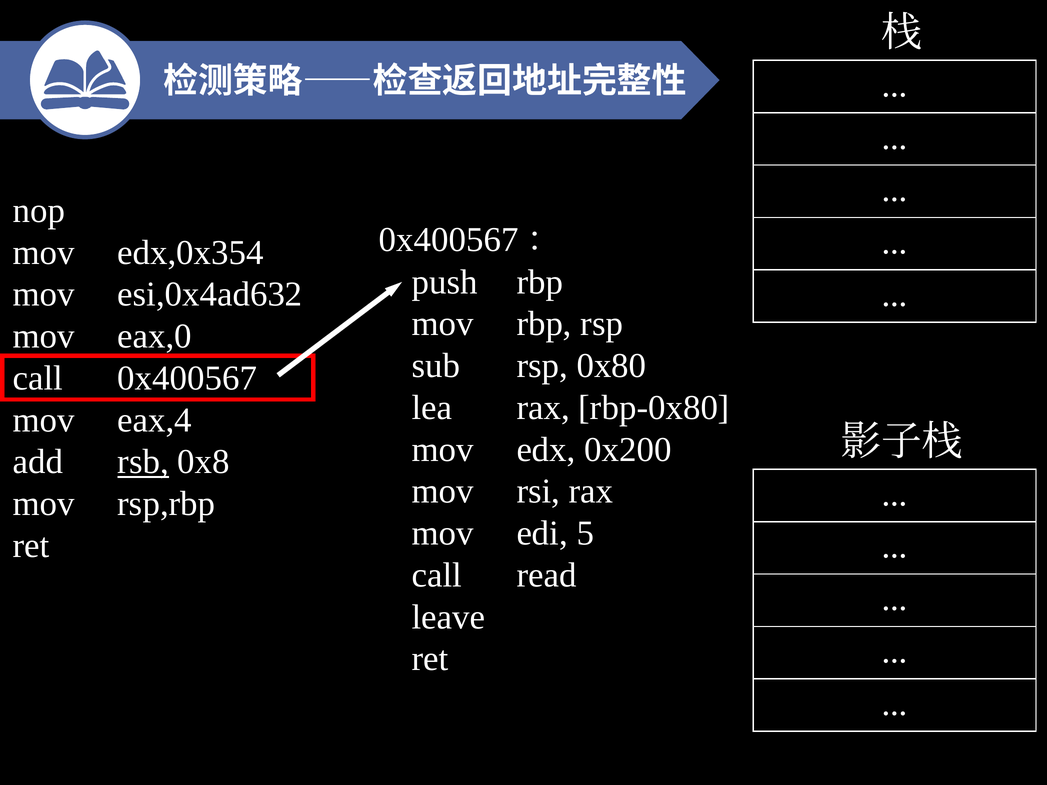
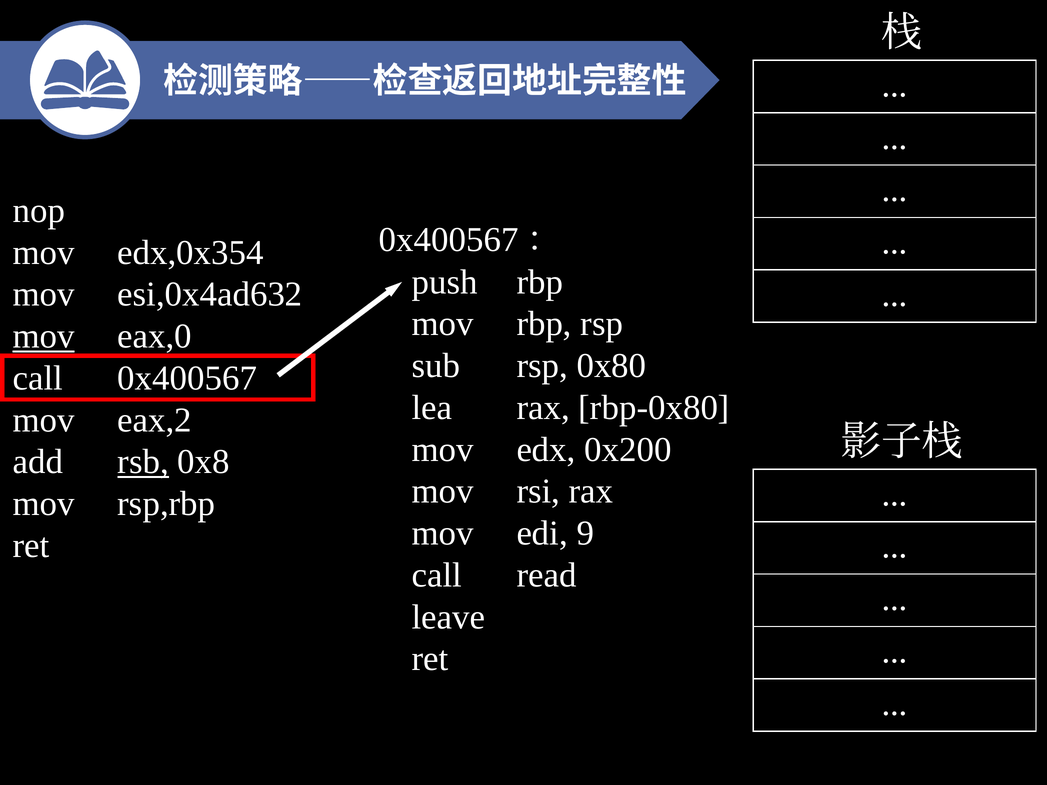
mov underline: none -> present (44, 336)
eax,4: eax,4 -> eax,2 (155, 420)
5: 5 -> 9 (585, 533)
